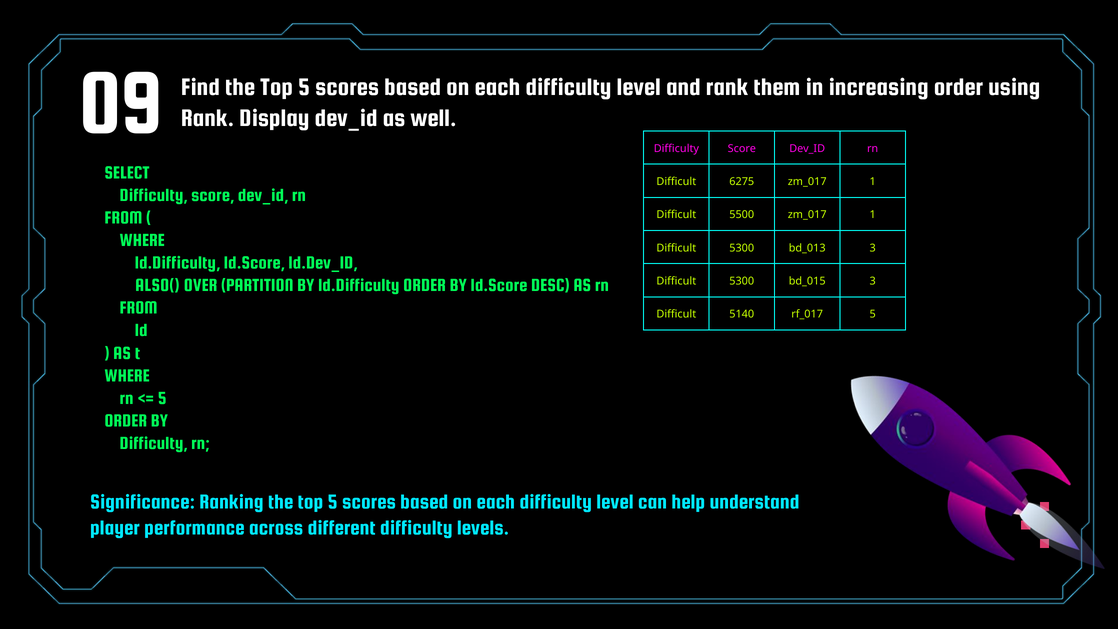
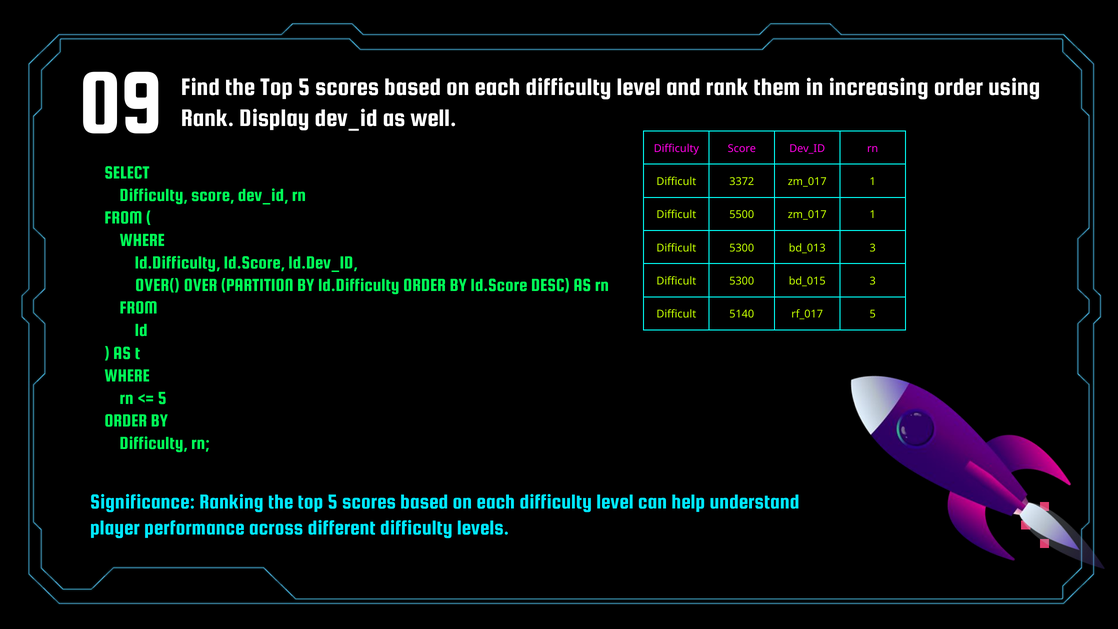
6275: 6275 -> 3372 (742, 182)
ALSO(: ALSO( -> OVER( (157, 285)
